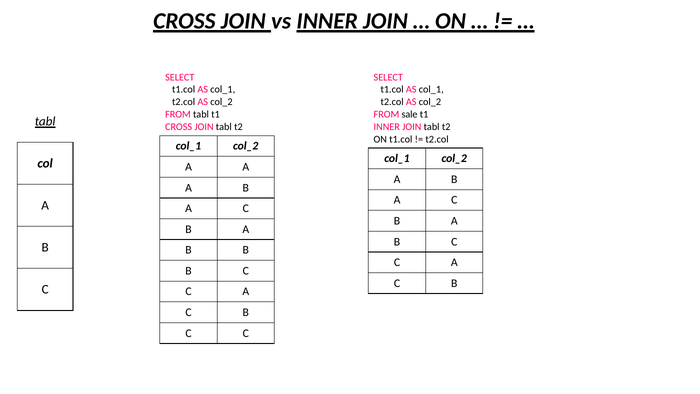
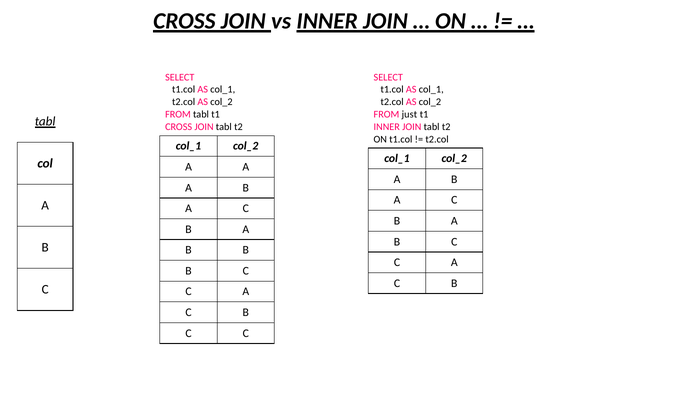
sale: sale -> just (409, 114)
